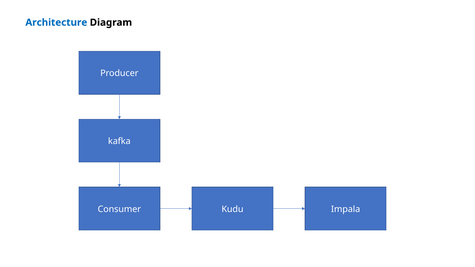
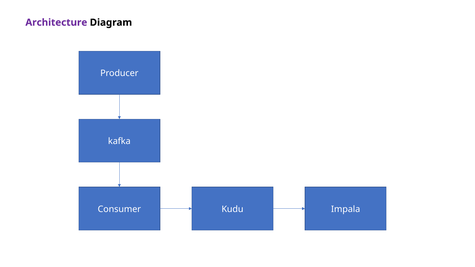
Architecture colour: blue -> purple (56, 22)
